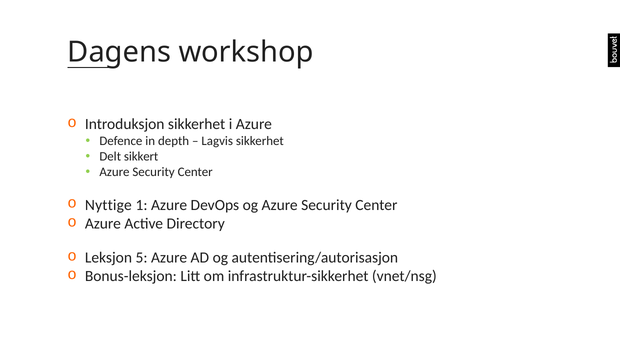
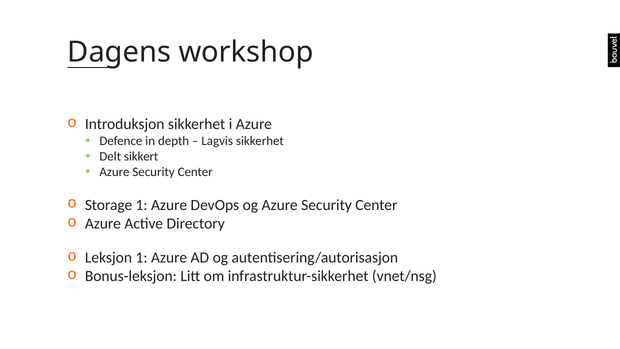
Nyttige: Nyttige -> Storage (109, 205)
Leksjon 5: 5 -> 1 (142, 257)
